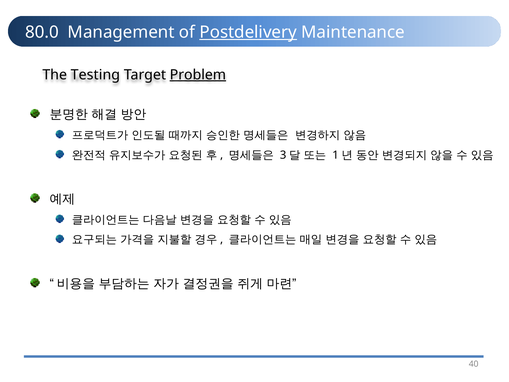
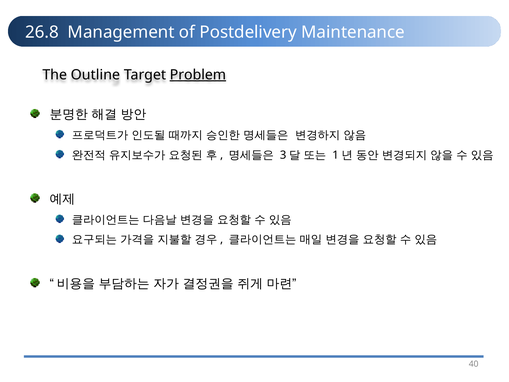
80.0: 80.0 -> 26.8 (42, 32)
Postdelivery underline: present -> none (248, 32)
Testing: Testing -> Outline (95, 75)
